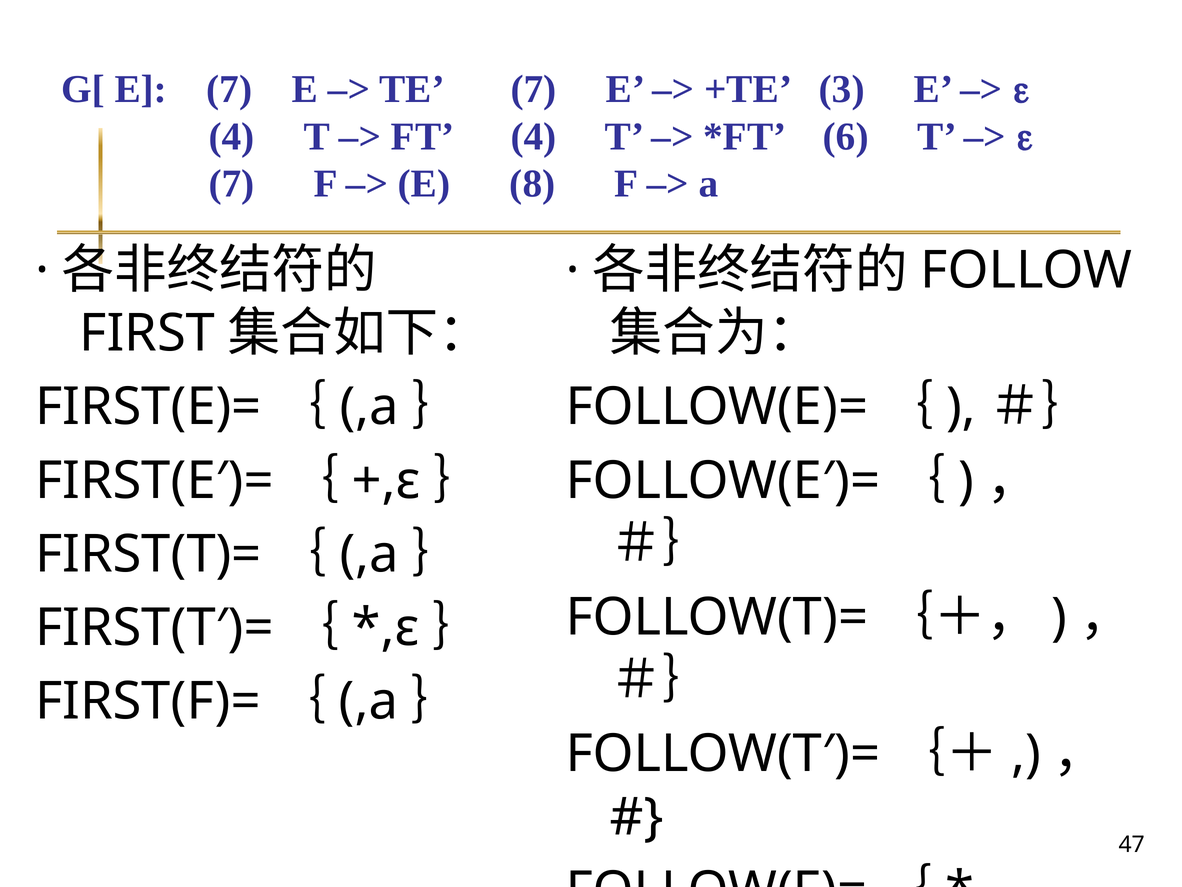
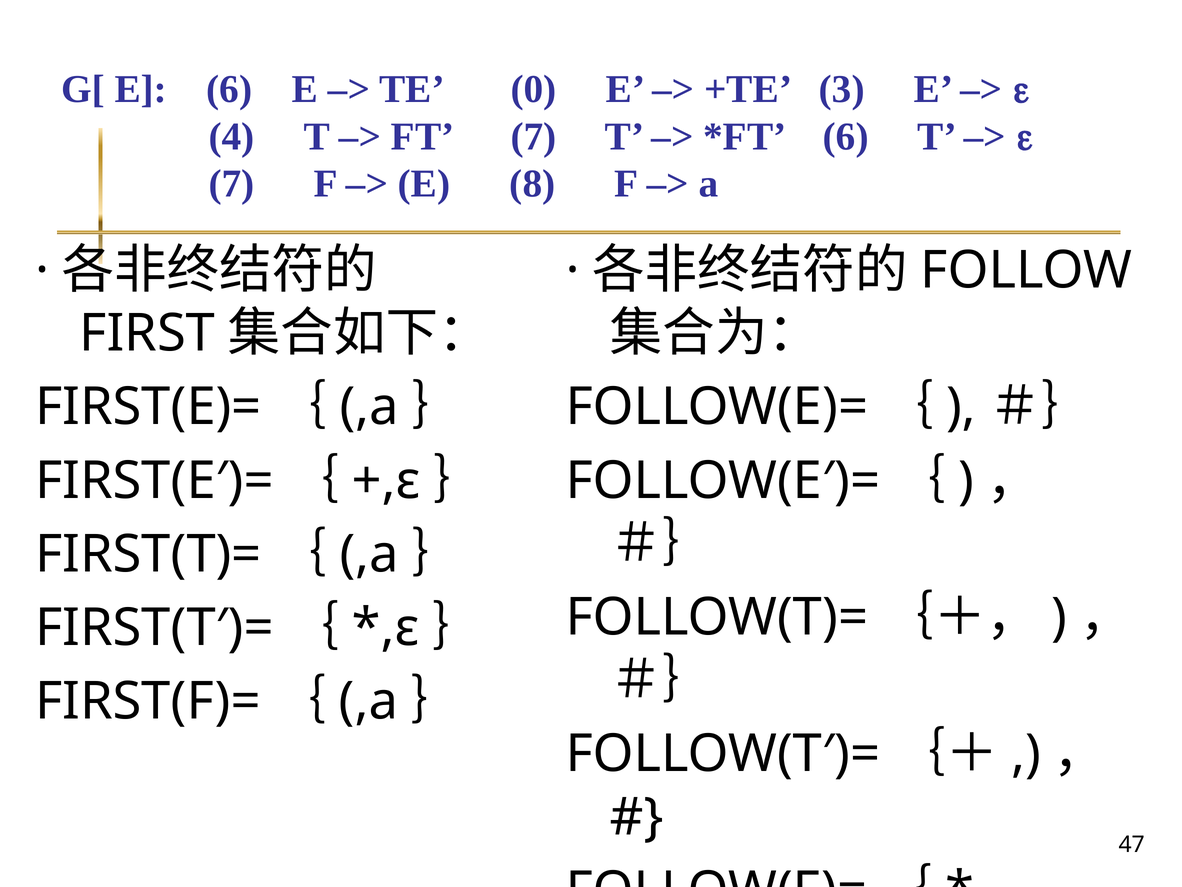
E 7: 7 -> 6 (229, 89)
TE 7: 7 -> 0 (534, 89)
FT 4: 4 -> 7 (534, 136)
